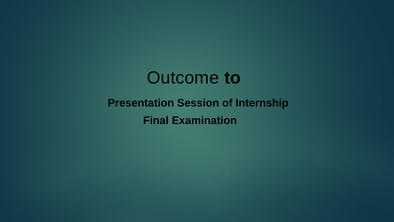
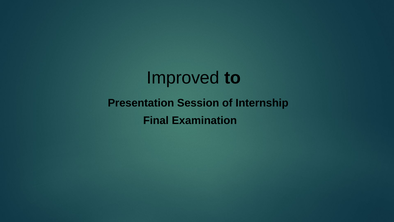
Outcome: Outcome -> Improved (183, 78)
